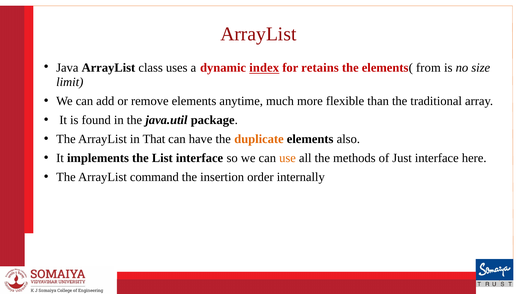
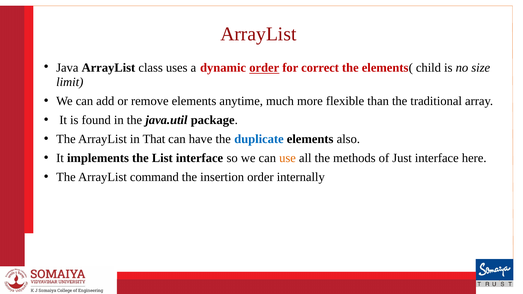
dynamic index: index -> order (264, 68)
retains: retains -> correct (320, 68)
from: from -> child (428, 68)
duplicate colour: orange -> blue (259, 139)
